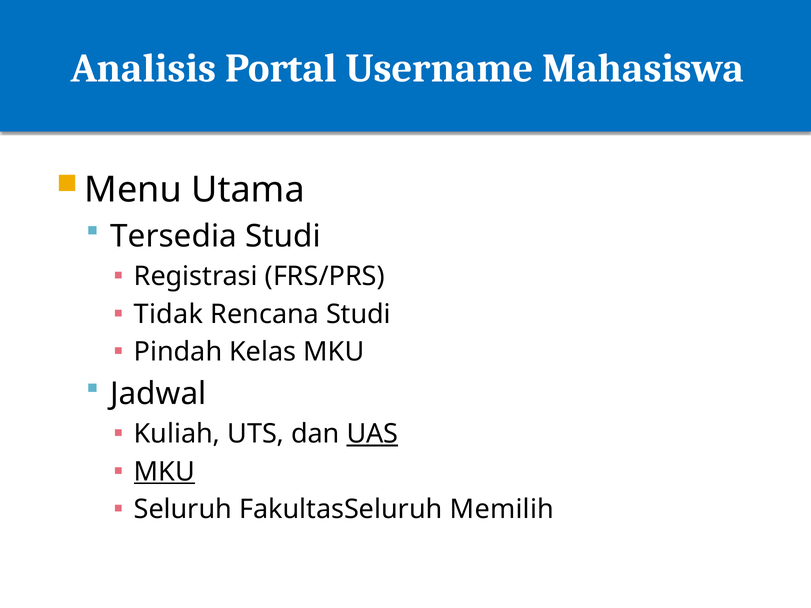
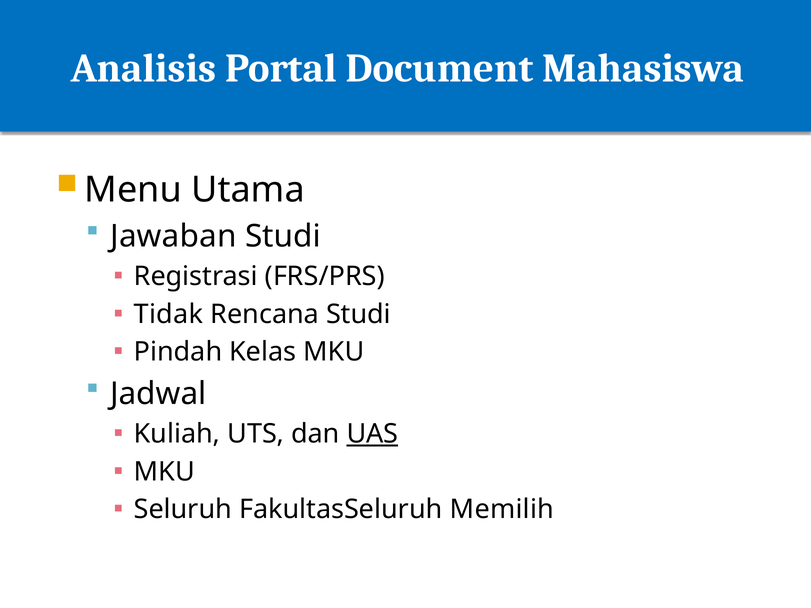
Username: Username -> Document (440, 69)
Tersedia: Tersedia -> Jawaban (174, 236)
MKU underline: present -> none (164, 472)
